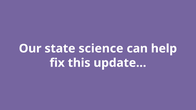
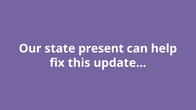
science: science -> present (101, 49)
